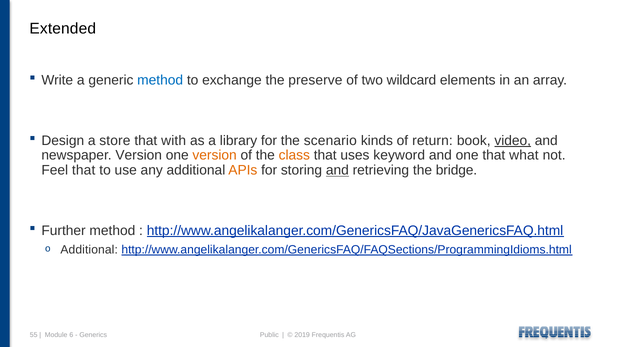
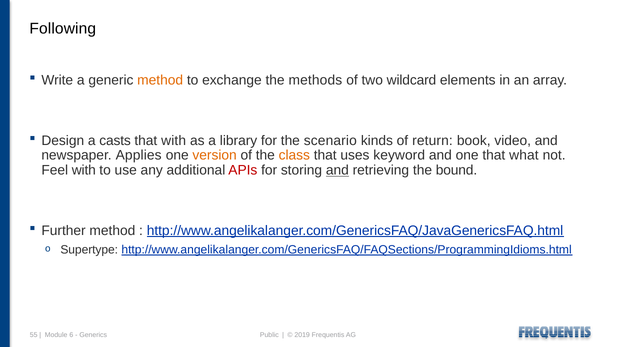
Extended: Extended -> Following (63, 29)
method colour: blue -> orange (160, 80)
preserve: preserve -> methods (315, 80)
store: store -> casts (115, 140)
video underline: present -> none (513, 140)
newspaper Version: Version -> Applies (139, 155)
Feel that: that -> with (84, 170)
APIs colour: orange -> red (243, 170)
bridge: bridge -> bound (457, 170)
Additional: Additional -> Supertype (89, 249)
